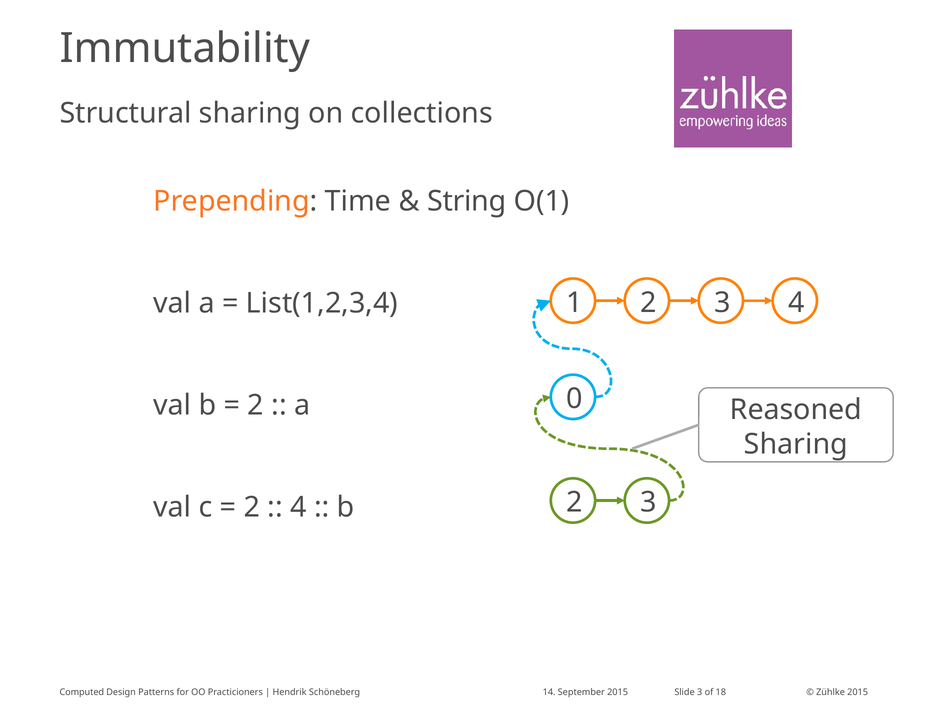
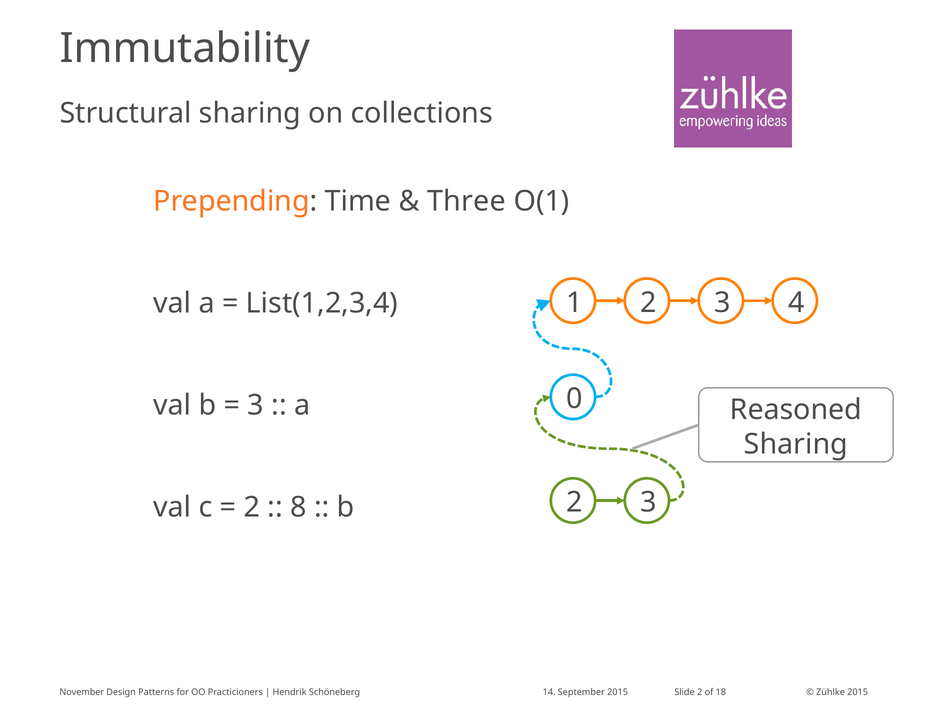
String: String -> Three (467, 201)
2: 2 -> 3 (256, 405)
4: 4 -> 8 (299, 507)
Computed: Computed -> November (82, 691)
Slide 3: 3 -> 2 (700, 691)
